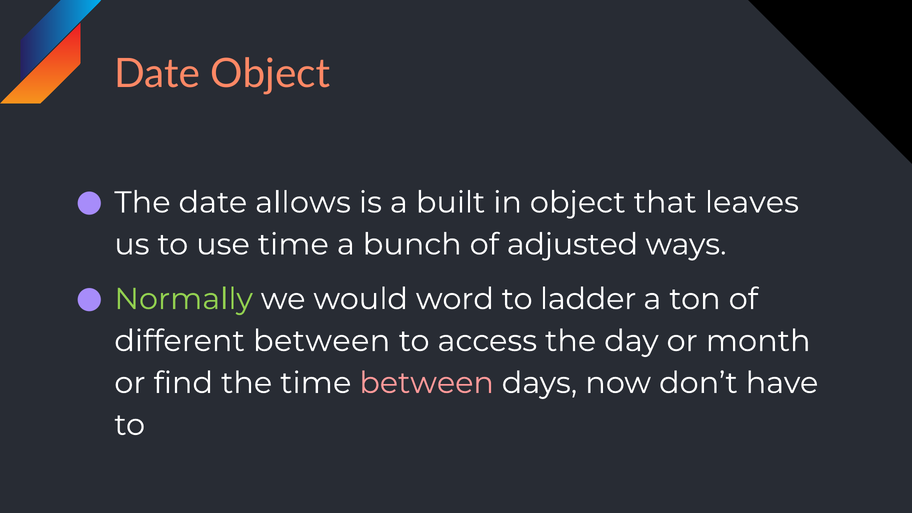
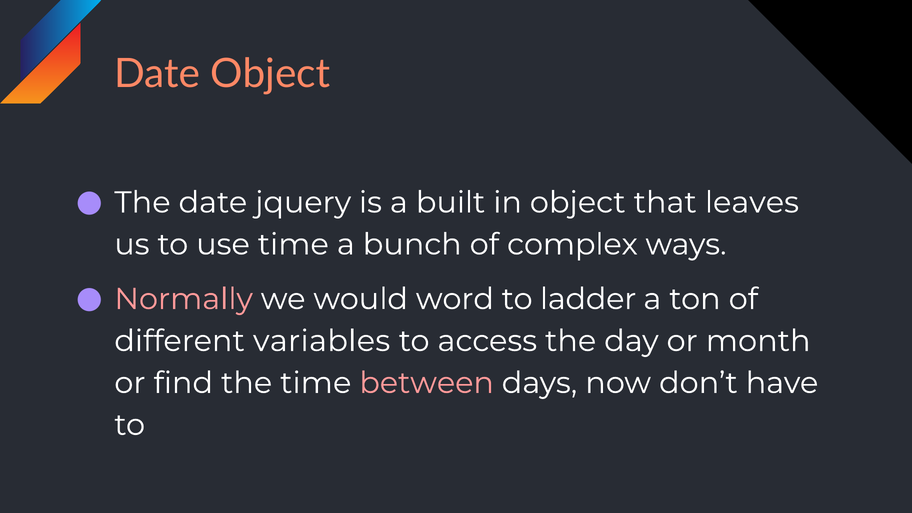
allows: allows -> jquery (303, 203)
adjusted: adjusted -> complex (572, 244)
Normally colour: light green -> pink (184, 299)
different between: between -> variables (322, 341)
